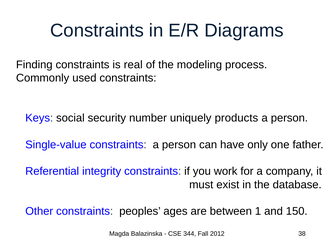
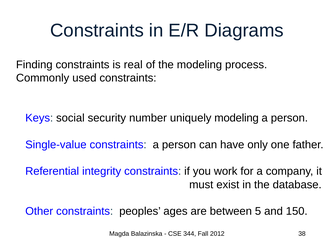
uniquely products: products -> modeling (237, 118)
1: 1 -> 5 (258, 212)
